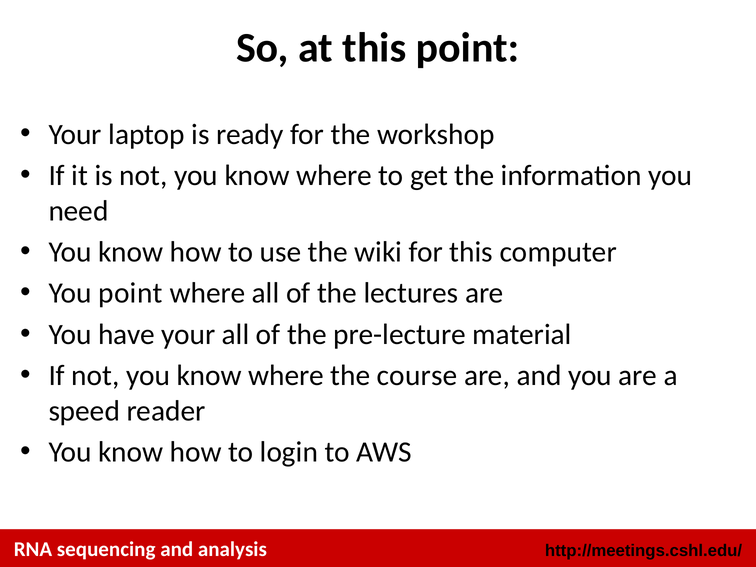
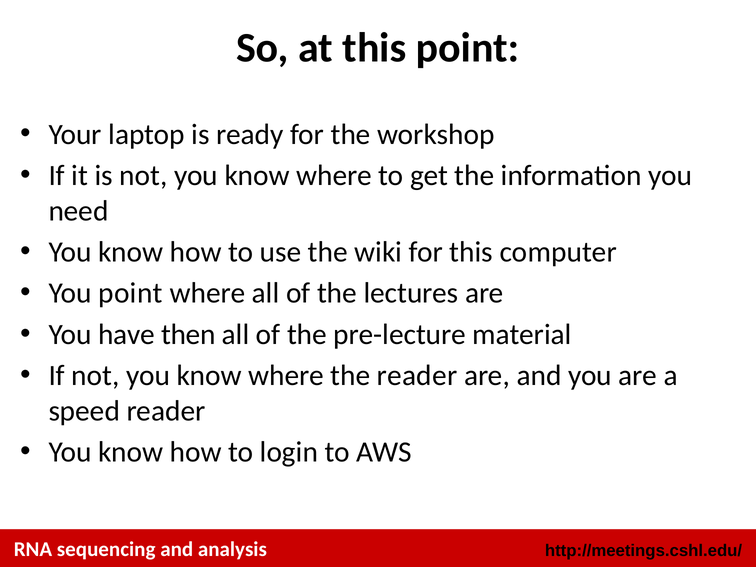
have your: your -> then (188, 334)
the course: course -> reader (417, 376)
